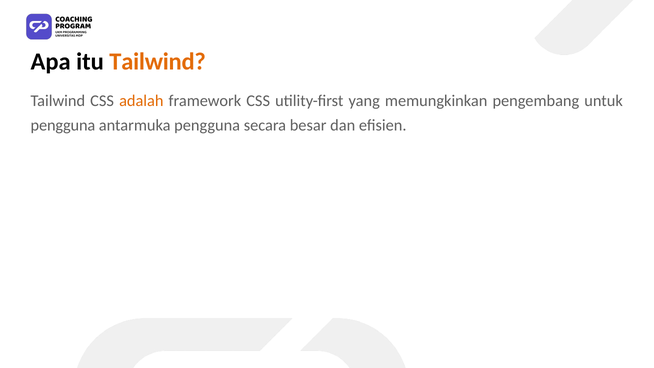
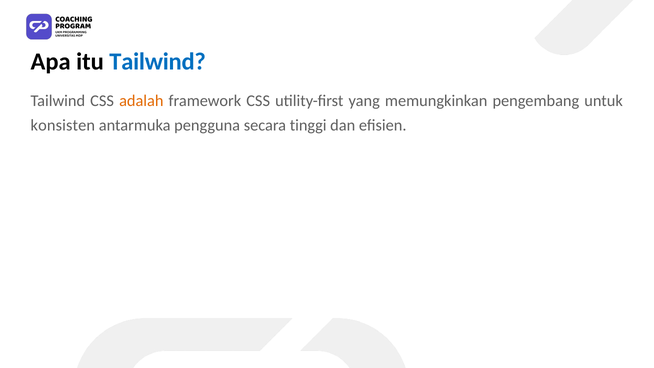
Tailwind colour: orange -> blue (158, 62)
pengguna: pengguna -> konsisten (63, 125)
besar: besar -> tinggi (308, 125)
